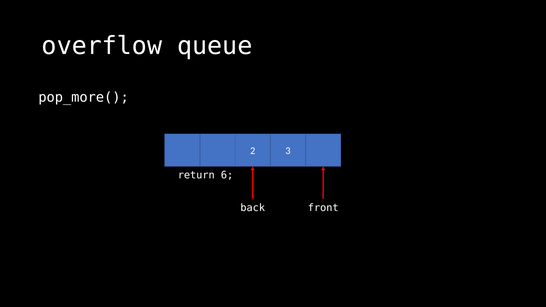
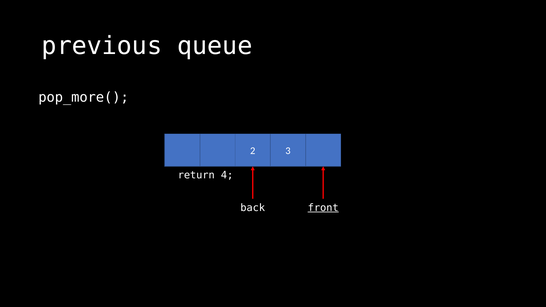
overflow: overflow -> previous (102, 46)
6: 6 -> 4 (227, 175)
front underline: none -> present (323, 208)
